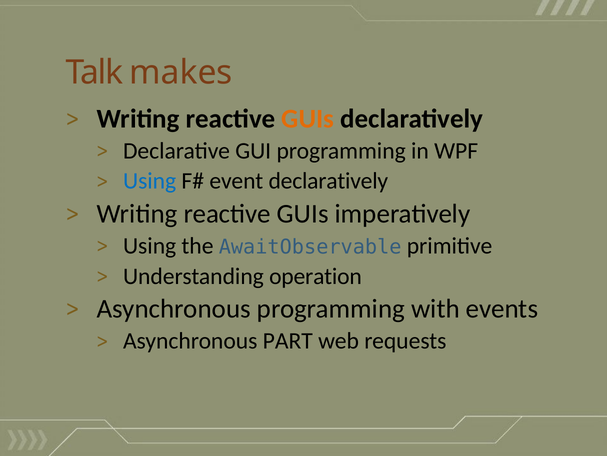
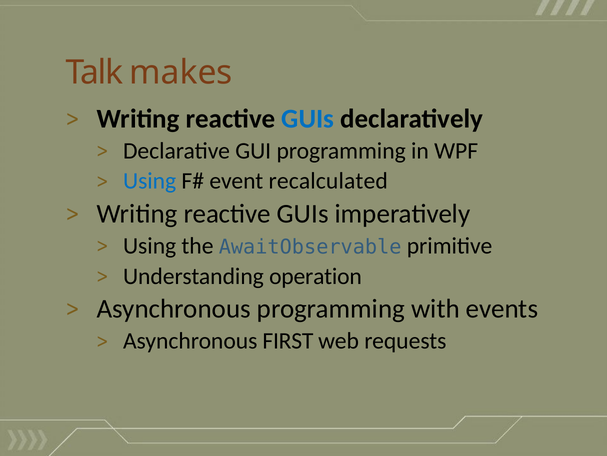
GUIs colour: orange -> blue (308, 118)
event declaratively: declaratively -> recalculated (328, 181)
PART: PART -> FIRST (288, 341)
